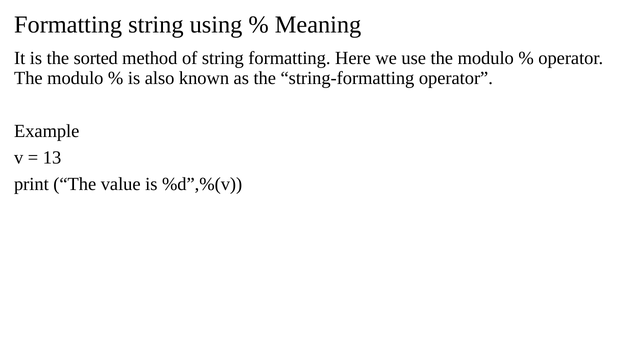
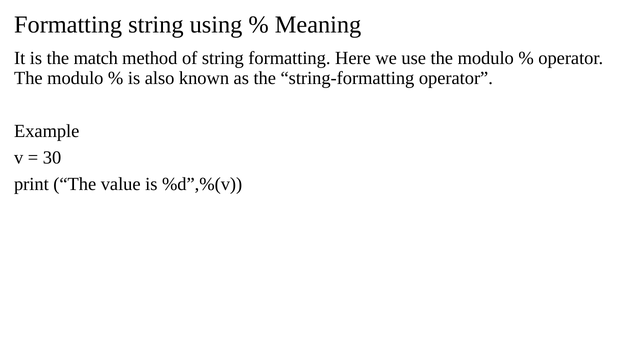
sorted: sorted -> match (96, 58)
13: 13 -> 30 (52, 158)
